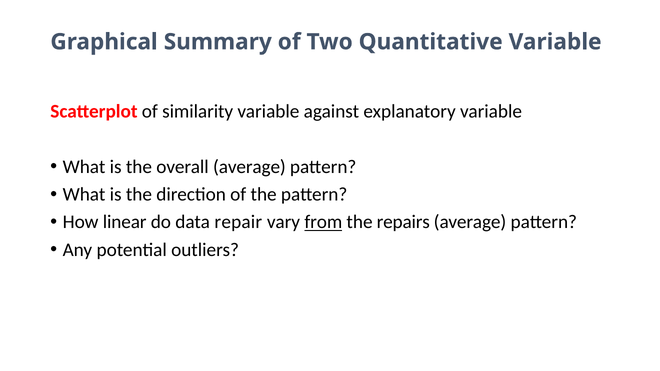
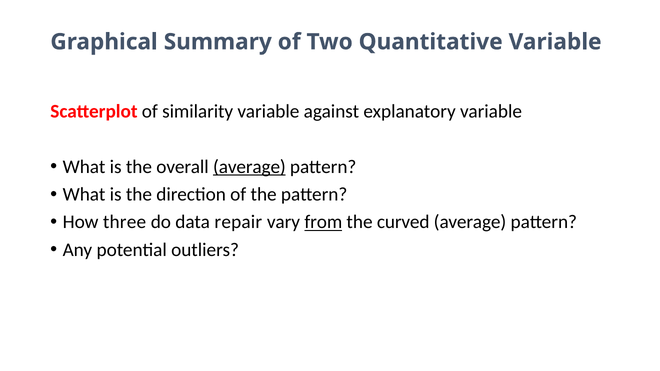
average underline: none -> present (249, 167)
linear: linear -> three (125, 222)
repairs: repairs -> curved (403, 222)
